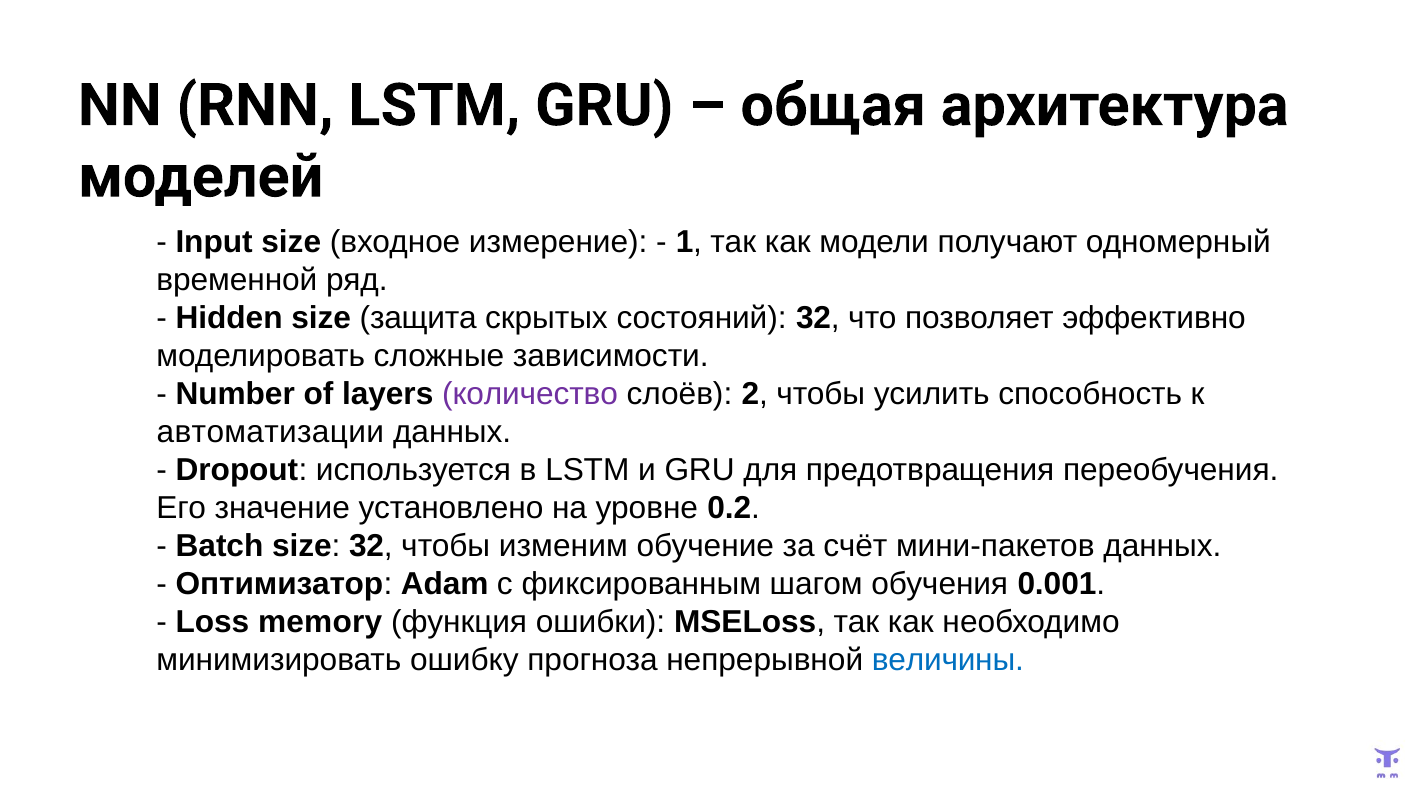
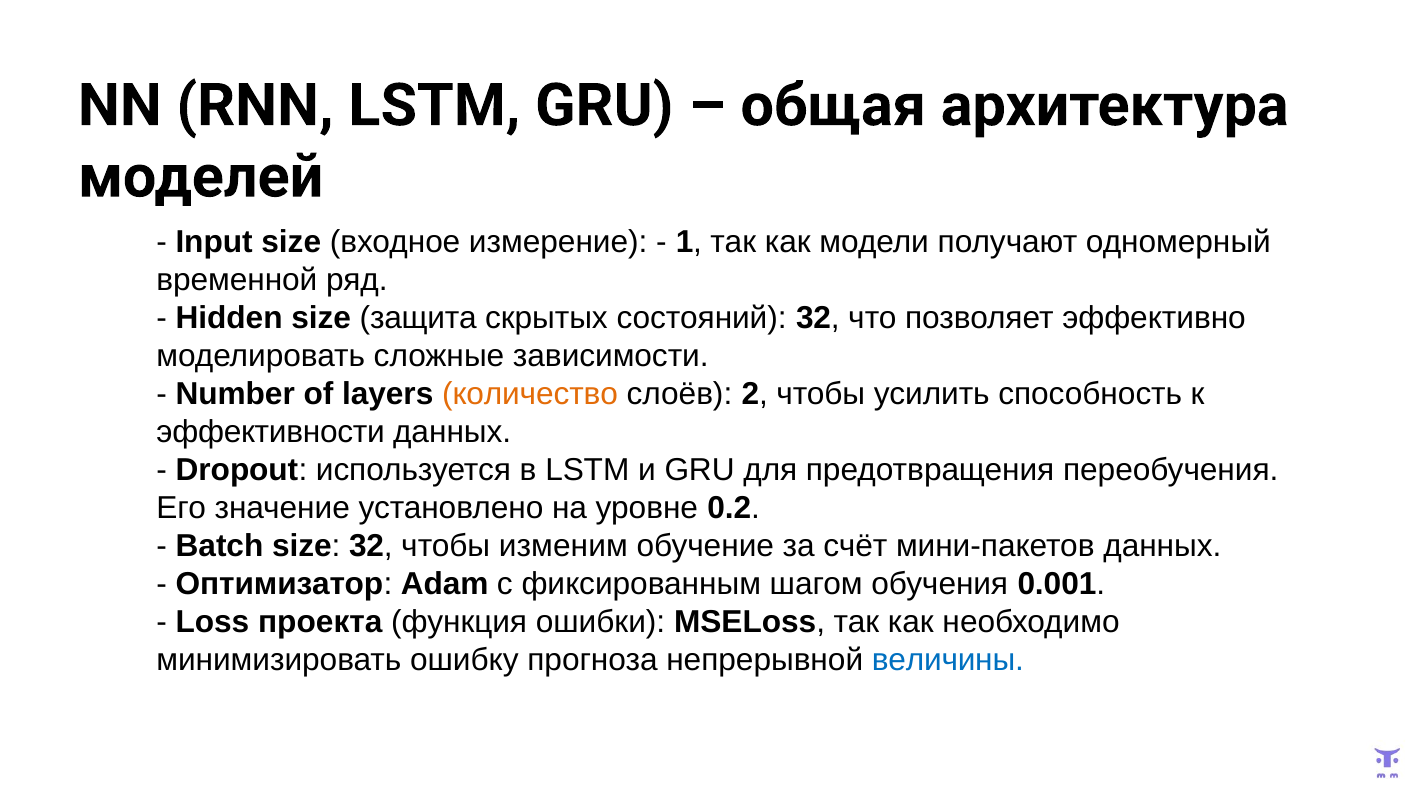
количество colour: purple -> orange (530, 394)
автоматизации: автоматизации -> эффективности (271, 432)
memory: memory -> проекта (320, 622)
